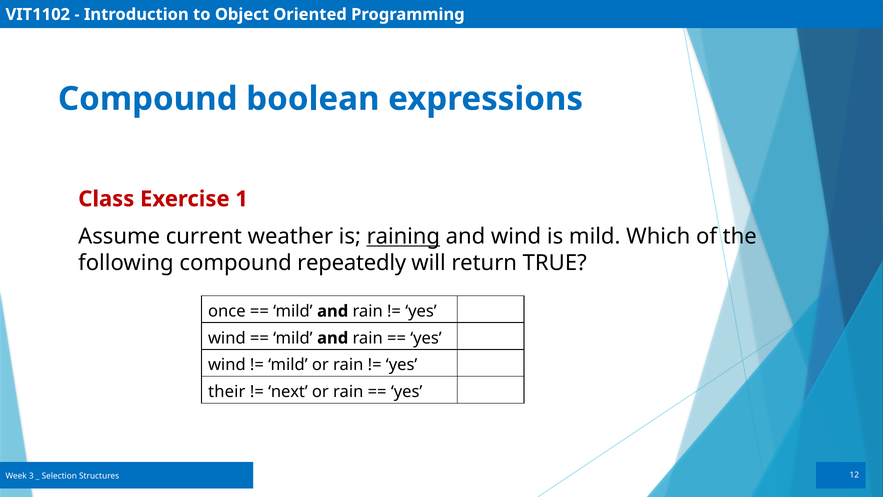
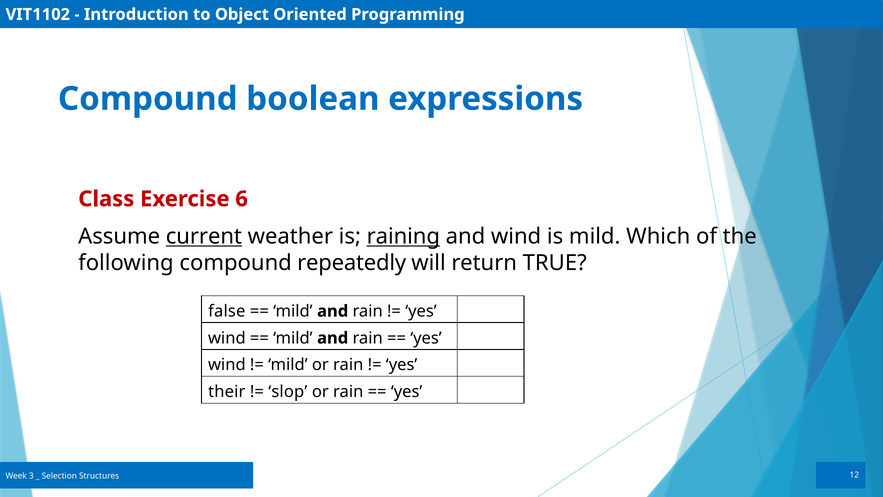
1: 1 -> 6 (242, 199)
current underline: none -> present (204, 236)
once: once -> false (227, 311)
next: next -> slop (288, 392)
